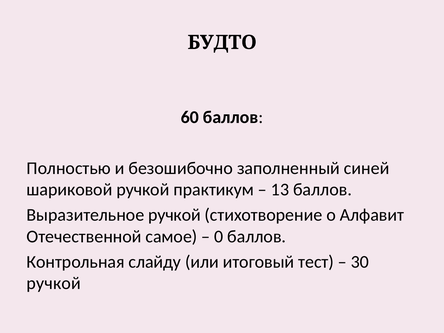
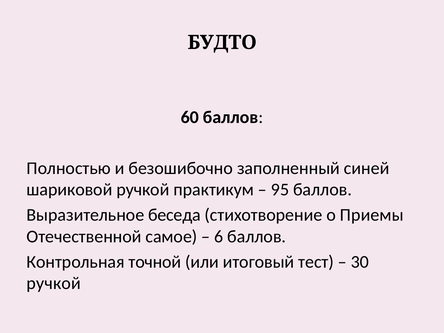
13: 13 -> 95 (280, 190)
Выразительное ручкой: ручкой -> беседа (174, 215)
Алфавит: Алфавит -> Приемы (372, 215)
0: 0 -> 6 (219, 236)
слайду: слайду -> точной (155, 262)
